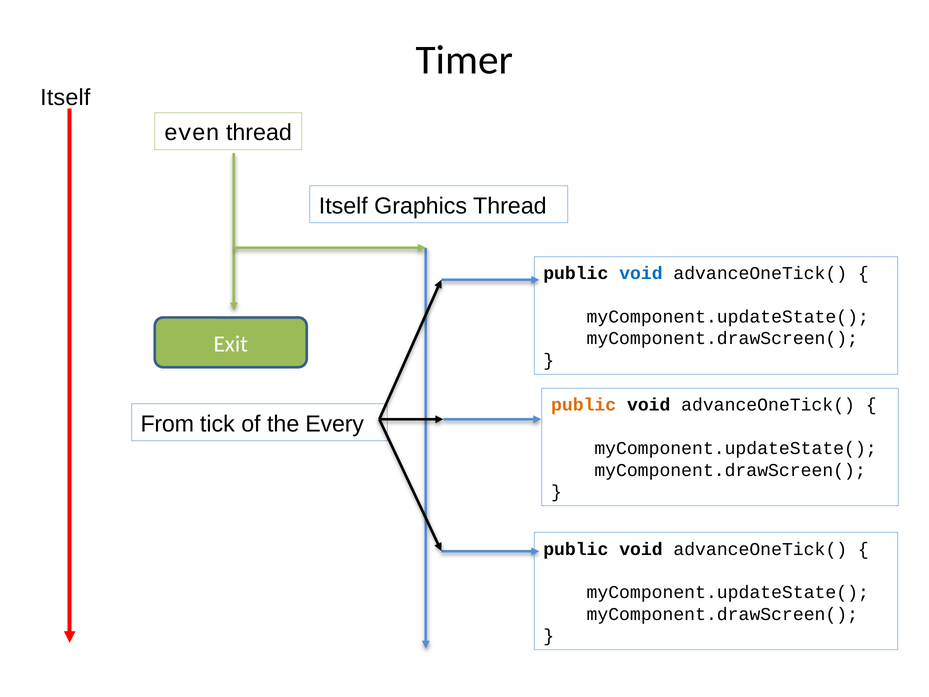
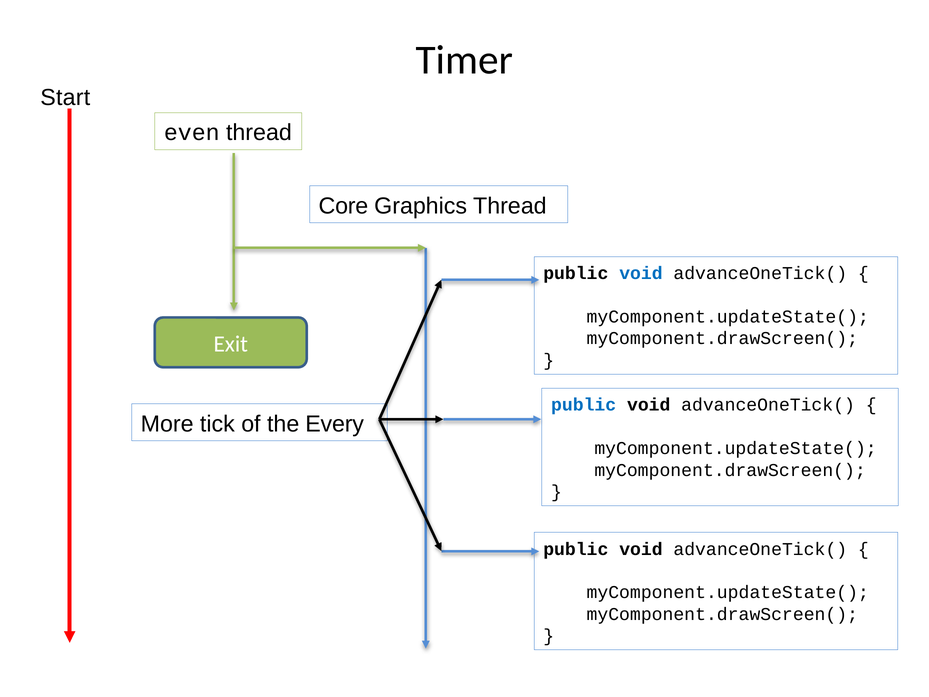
Itself: Itself -> Start (65, 98)
Itself: Itself -> Core (343, 206)
public colour: orange -> blue (584, 405)
From: From -> More (167, 424)
